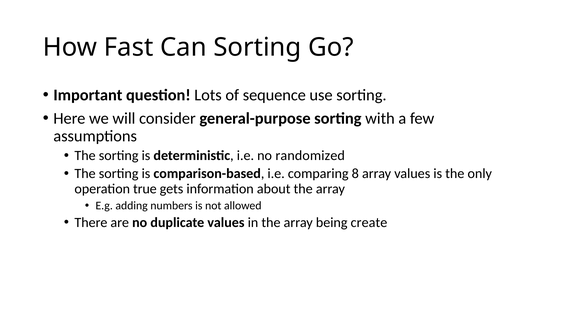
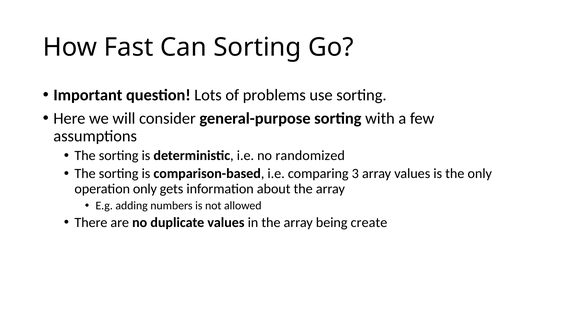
sequence: sequence -> problems (274, 95)
8: 8 -> 3 (355, 174)
operation true: true -> only (145, 189)
